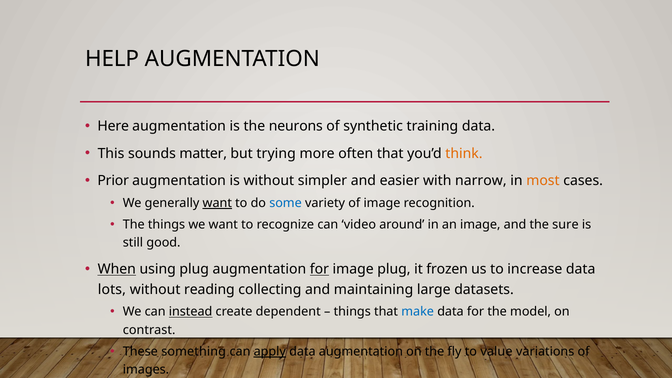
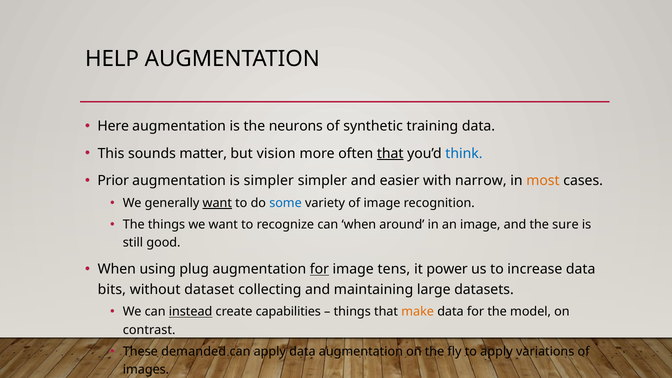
trying: trying -> vision (276, 154)
that underline: none -> present (390, 154)
think colour: orange -> blue (464, 154)
is without: without -> simpler (269, 181)
can video: video -> when (359, 225)
When underline: present -> none (117, 269)
image plug: plug -> tens (394, 269)
frozen: frozen -> power (447, 269)
lots: lots -> bits (112, 289)
reading: reading -> dataset (209, 289)
dependent: dependent -> capabilities (288, 312)
make colour: blue -> orange (418, 312)
something: something -> demanded (194, 352)
apply underline: present -> none (270, 352)
to value: value -> apply (496, 352)
